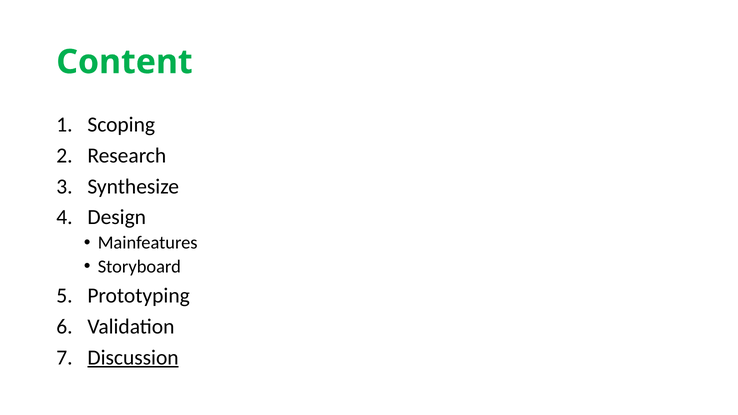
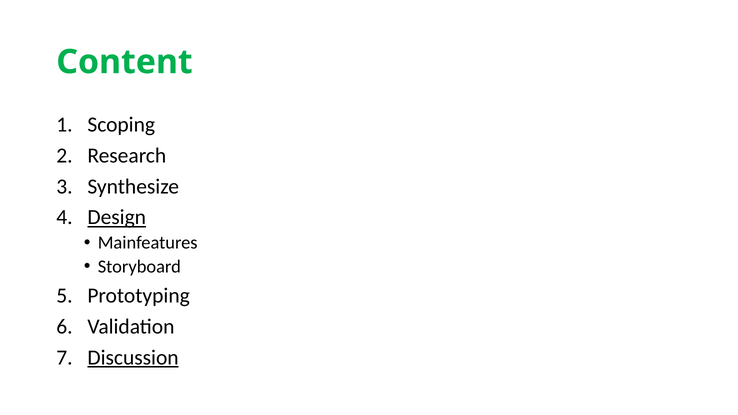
Design underline: none -> present (117, 217)
